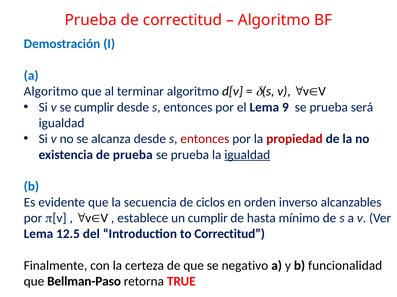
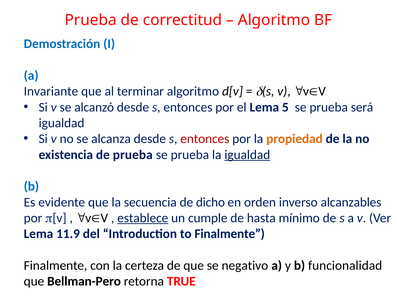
Algoritmo: Algoritmo -> Invariante (51, 92)
se cumplir: cumplir -> alcanzó (94, 107)
9: 9 -> 5 (285, 107)
propiedad colour: red -> orange (294, 139)
ciclos: ciclos -> dicho (210, 203)
establece underline: none -> present (143, 219)
un cumplir: cumplir -> cumple (208, 219)
12.5: 12.5 -> 11.9 (68, 234)
to Correctitud: Correctitud -> Finalmente (230, 234)
Bellman-Paso: Bellman-Paso -> Bellman-Pero (84, 282)
